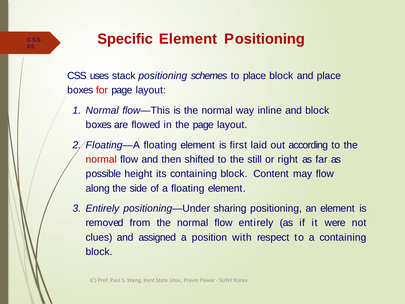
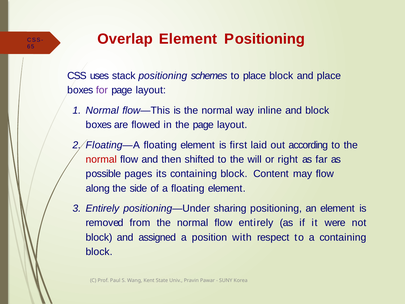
Specific: Specific -> Overlap (125, 39)
for colour: red -> purple (102, 90)
still: still -> will (255, 159)
height: height -> pages (138, 174)
clues: clues -> block (99, 237)
